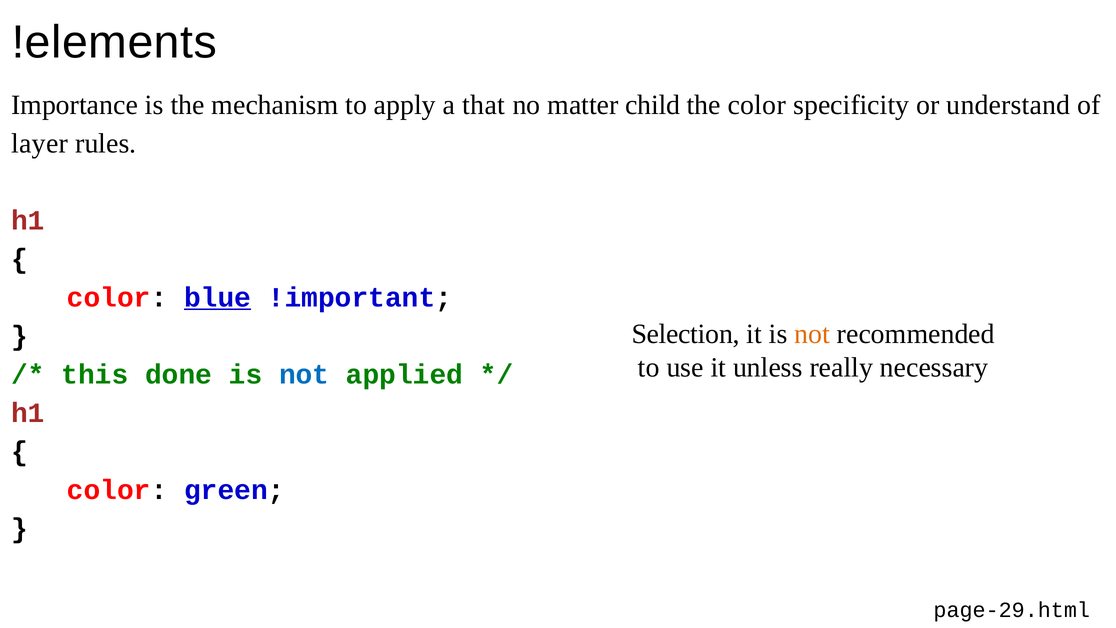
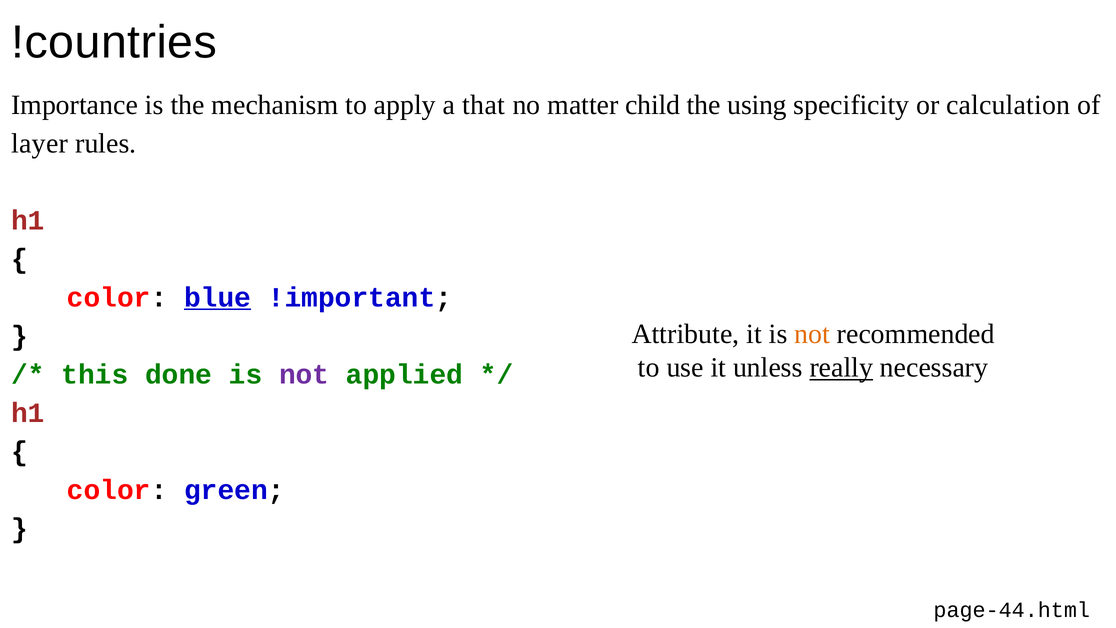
!elements: !elements -> !countries (114, 42)
the color: color -> using (757, 105)
understand: understand -> calculation (1008, 105)
Selection: Selection -> Attribute (685, 334)
really underline: none -> present (841, 367)
not colour: blue -> purple (304, 374)
page-29.html: page-29.html -> page-44.html (1012, 610)
